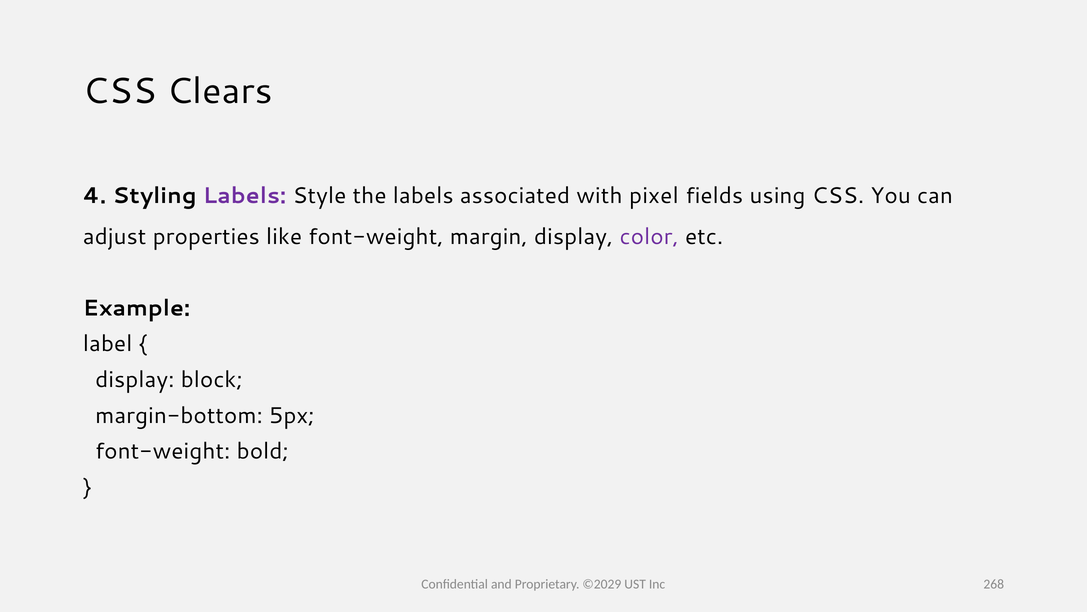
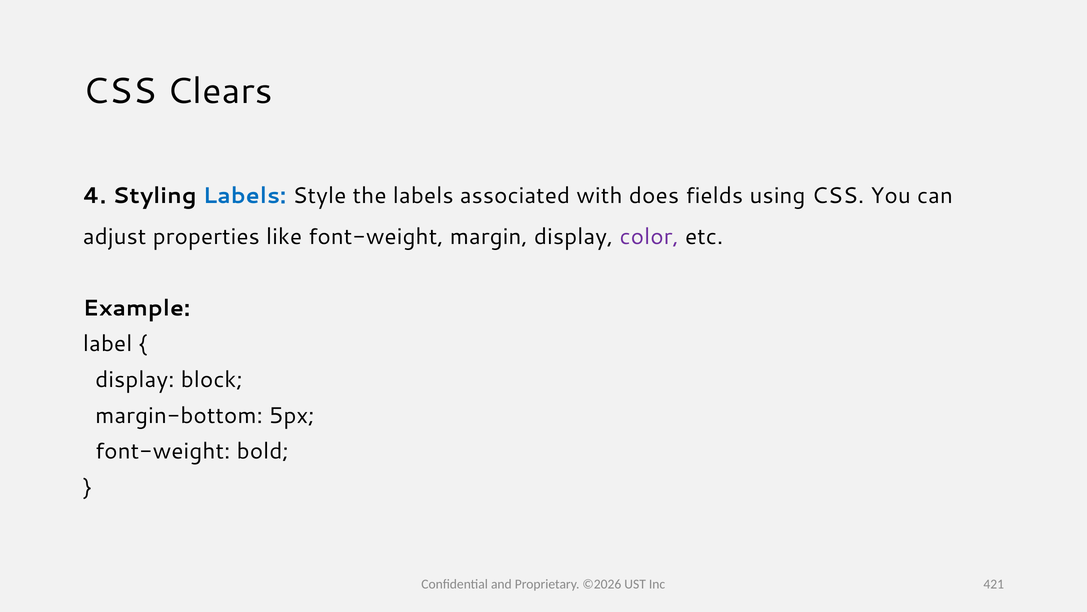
Labels colour: purple -> blue (245, 196)
pixel: pixel -> does (654, 196)
©2029: ©2029 -> ©2026 (602, 584)
268: 268 -> 421 (994, 584)
